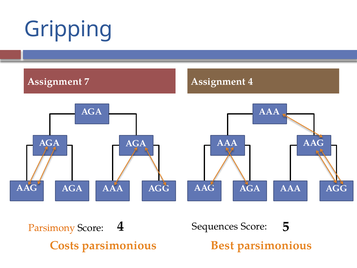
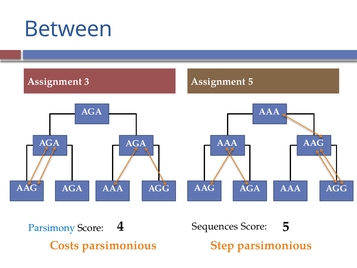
Gripping: Gripping -> Between (68, 29)
7: 7 -> 3 (87, 82)
Assignment 4: 4 -> 5 (250, 82)
Parsimony colour: orange -> blue (52, 228)
Best: Best -> Step (222, 245)
